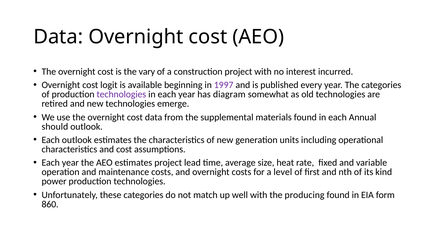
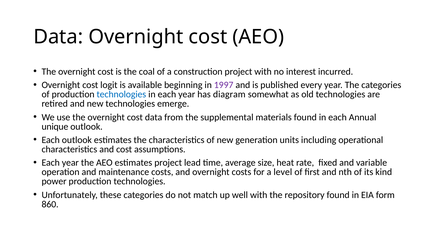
vary: vary -> coal (147, 72)
technologies colour: purple -> blue (121, 94)
should: should -> unique (55, 126)
producing: producing -> repository (305, 194)
